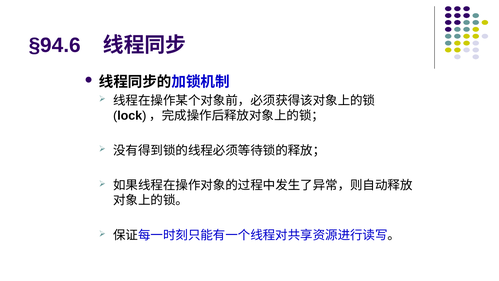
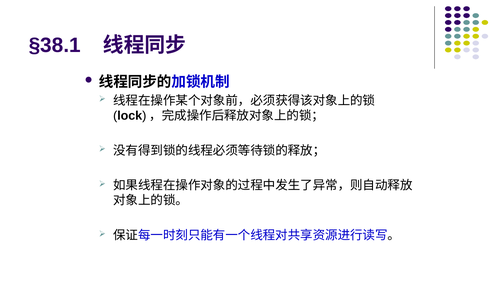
§94.6: §94.6 -> §38.1 (55, 45)
